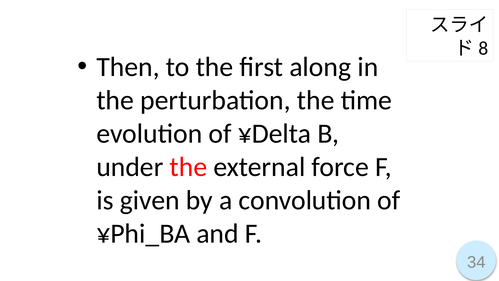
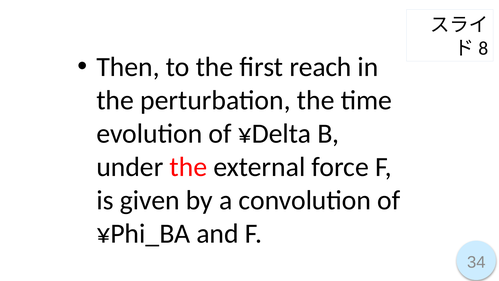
along: along -> reach (320, 67)
